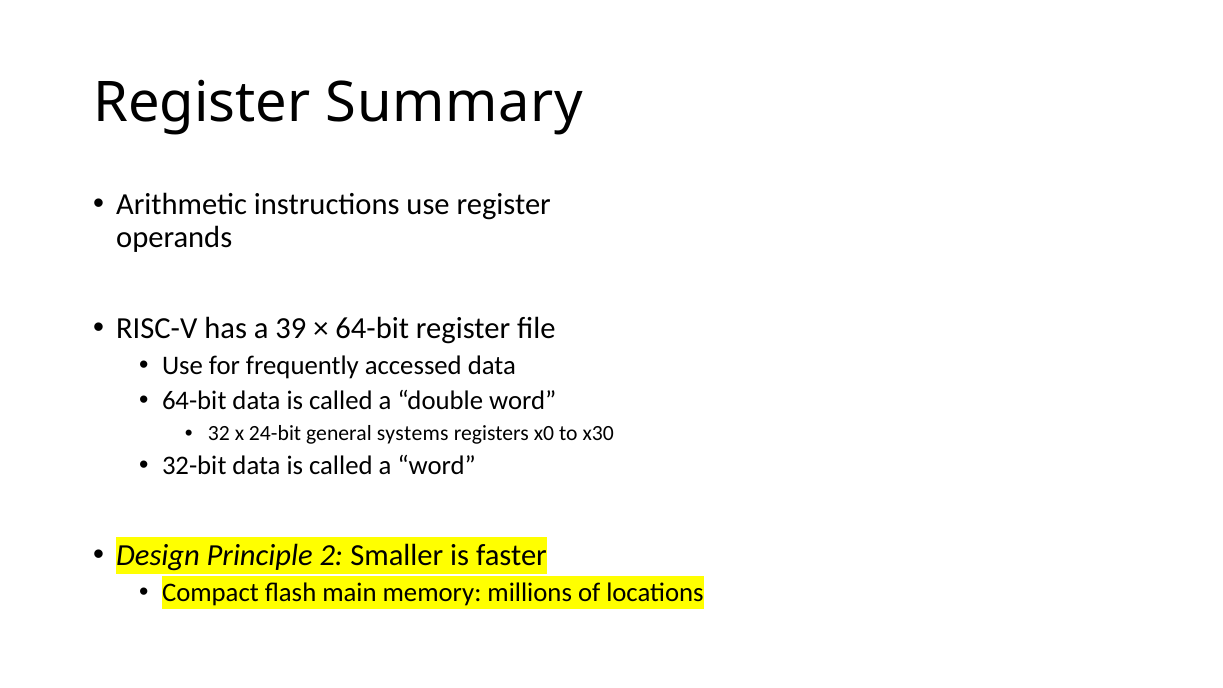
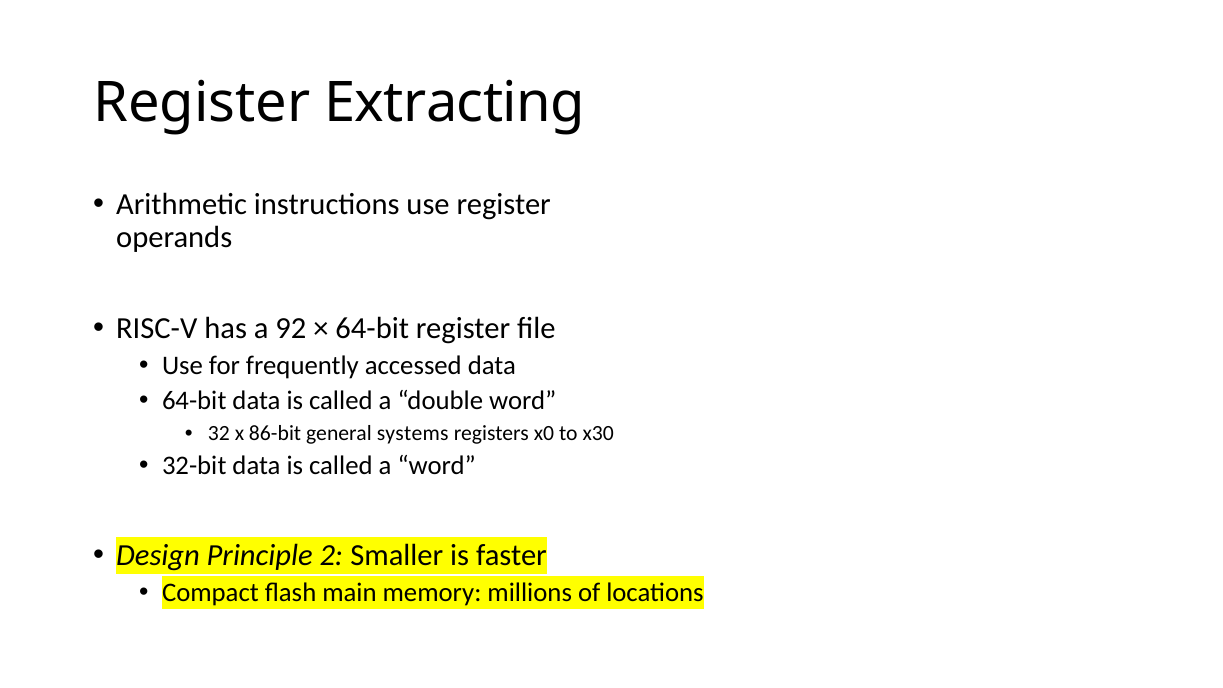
Summary: Summary -> Extracting (455, 103)
39: 39 -> 92 (291, 329)
24-bit: 24-bit -> 86-bit (275, 434)
